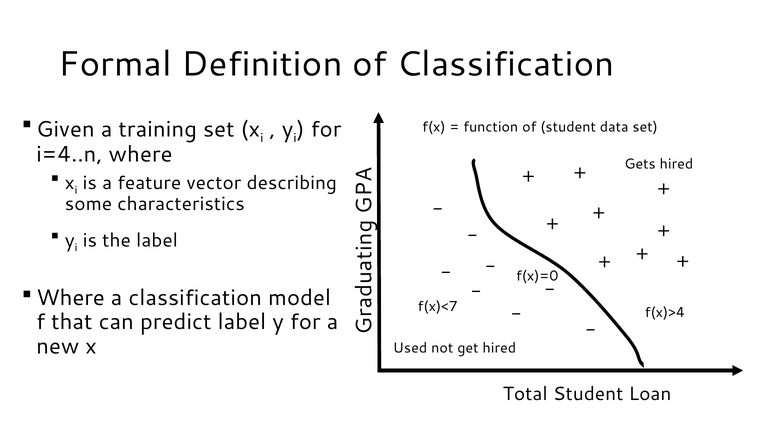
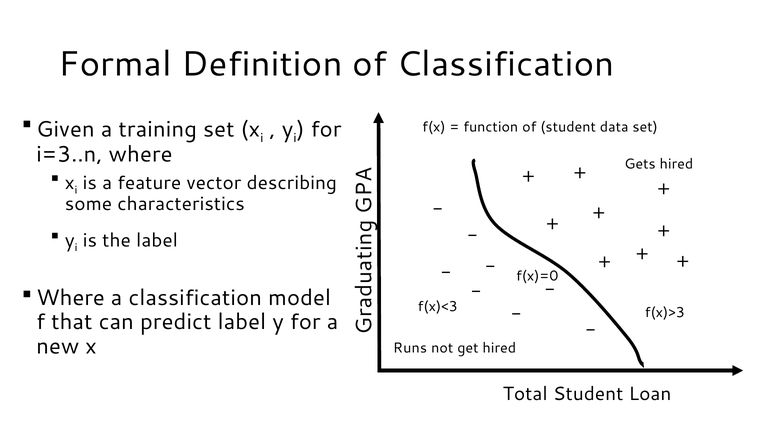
i=4..n: i=4..n -> i=3..n (69, 154)
f(x)<7: f(x)<7 -> f(x)<3 (438, 307)
f(x)>4: f(x)>4 -> f(x)>3 (665, 313)
Used: Used -> Runs (410, 348)
